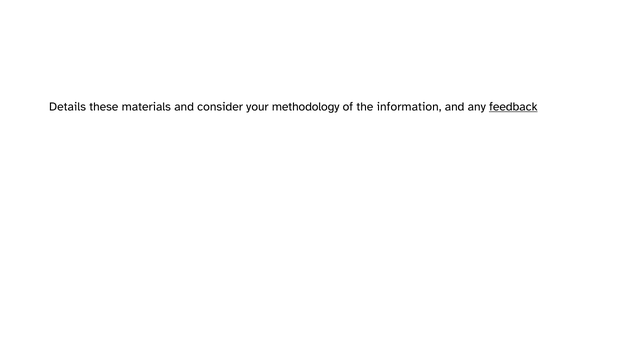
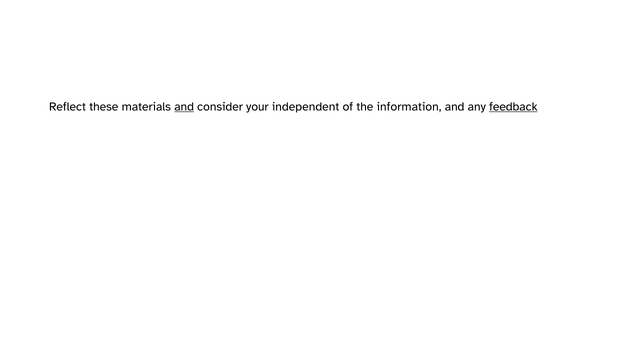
Details: Details -> Reflect (68, 107)
and underline: none -> present (184, 107)
methodology: methodology -> independent (306, 107)
